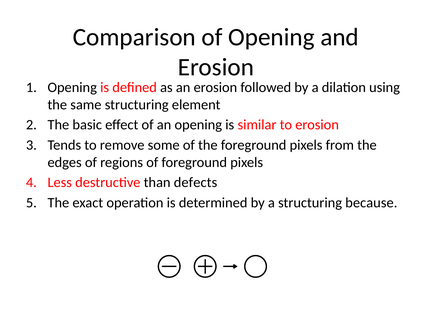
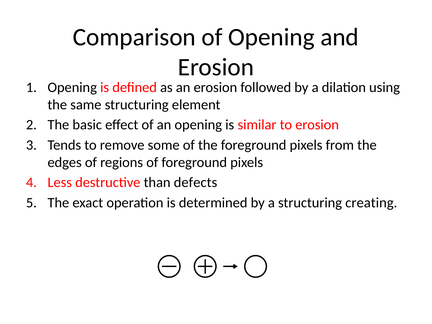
because: because -> creating (371, 203)
